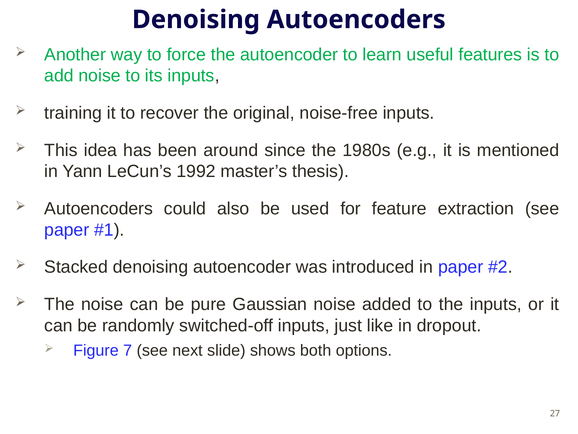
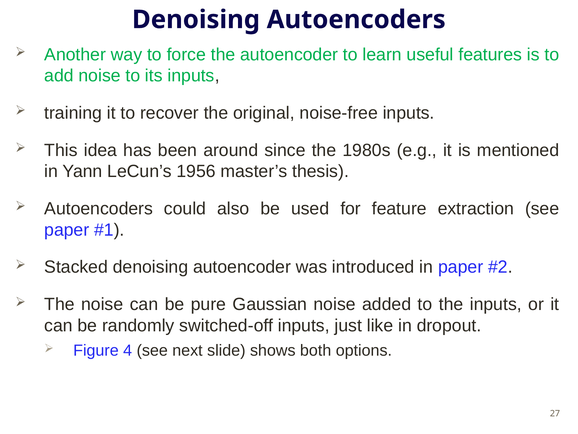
1992: 1992 -> 1956 (196, 171)
7: 7 -> 4 (128, 350)
